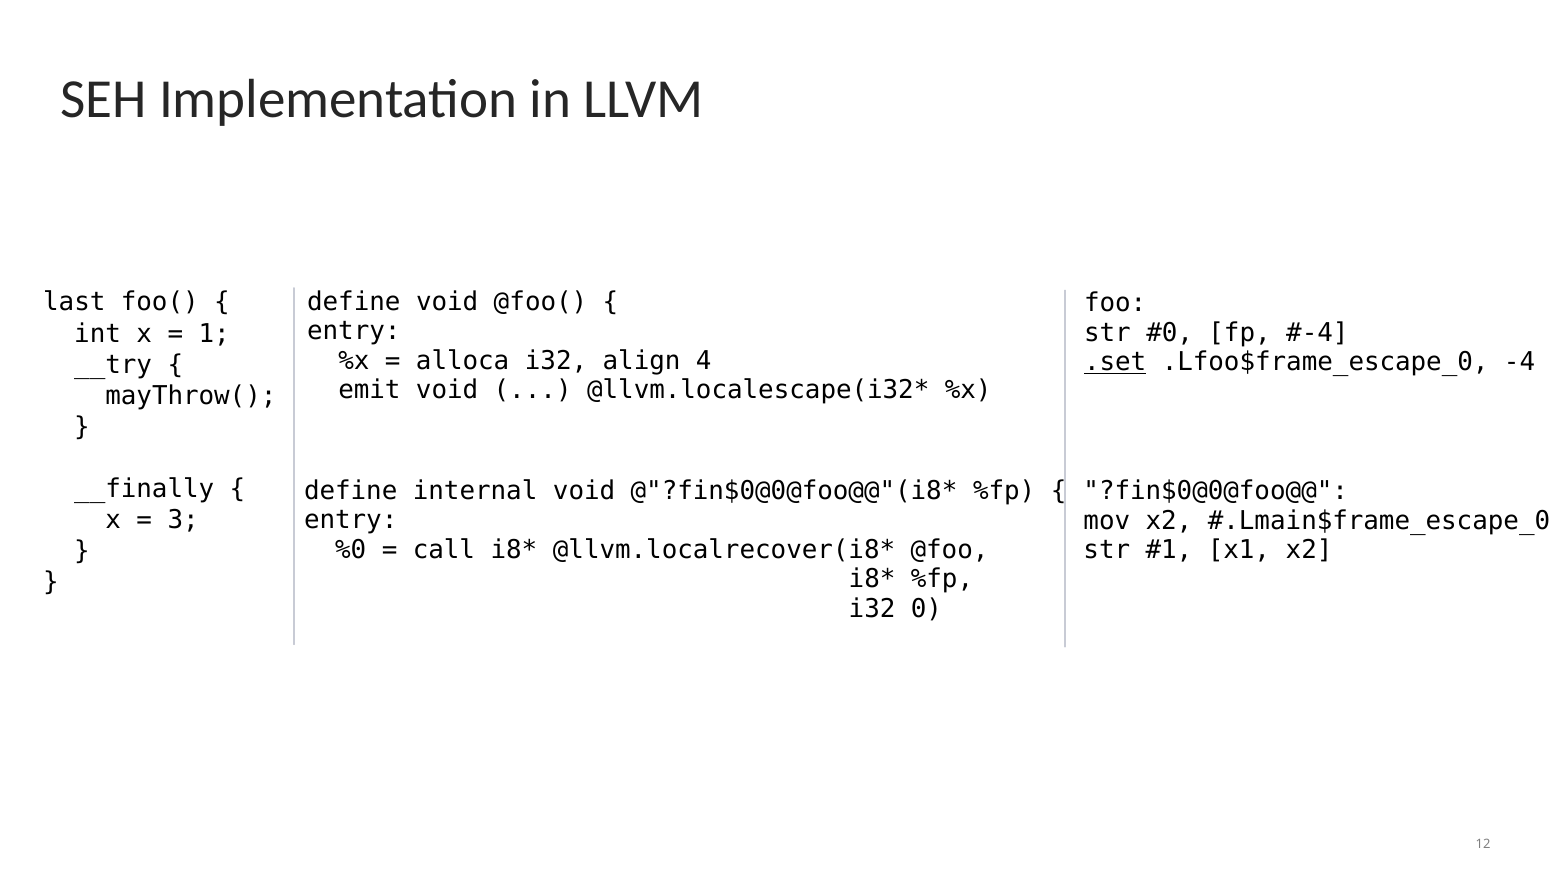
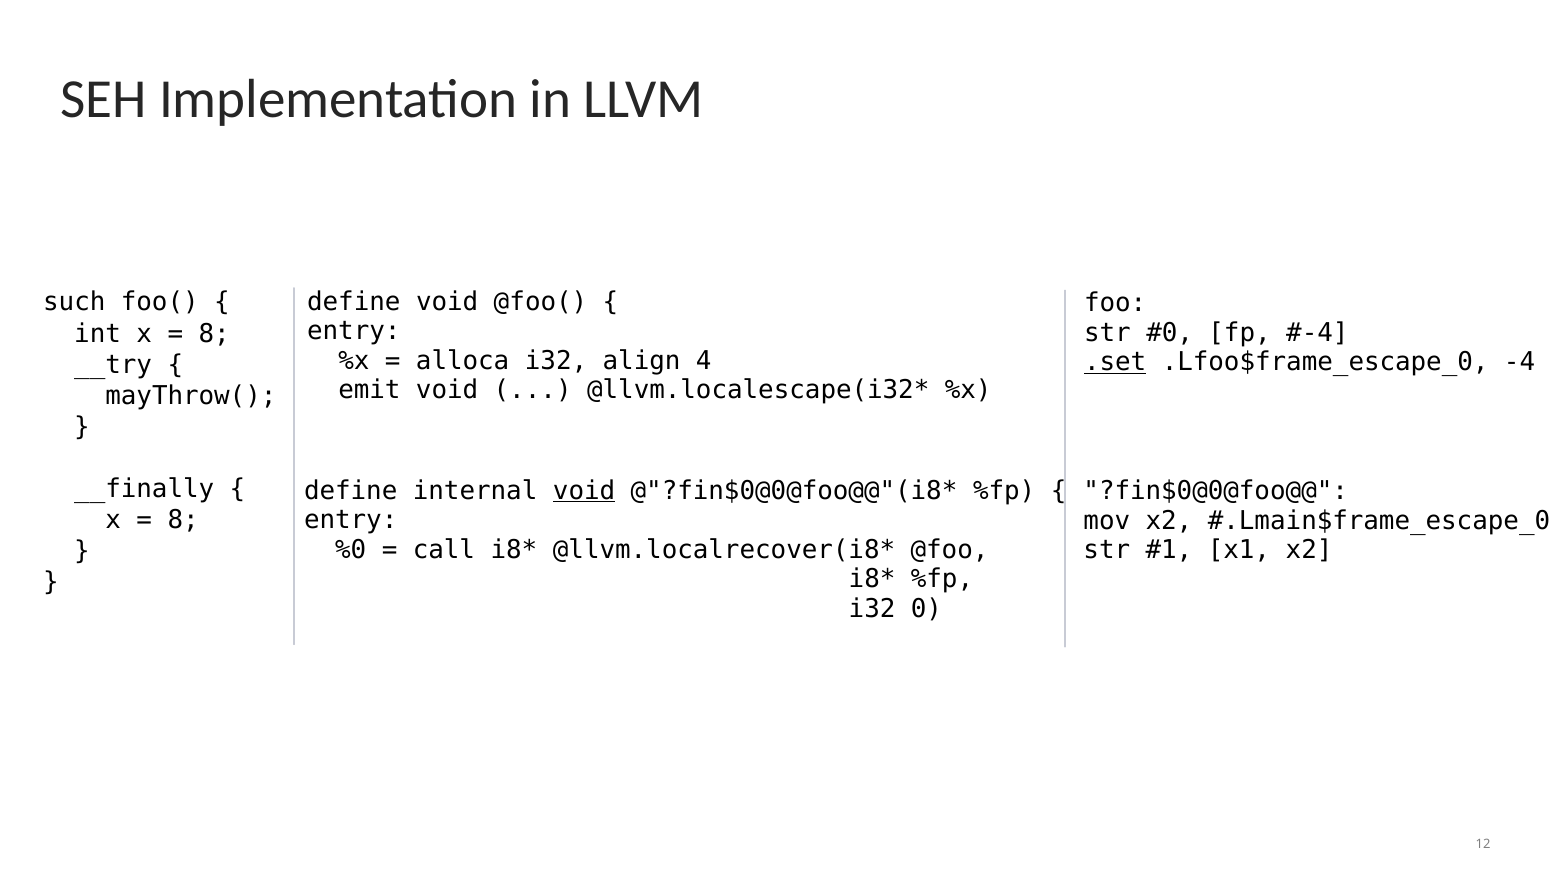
last: last -> such (74, 302)
1: 1 -> 8 (214, 333)
void underline: none -> present (584, 490)
3: 3 -> 8 (183, 520)
